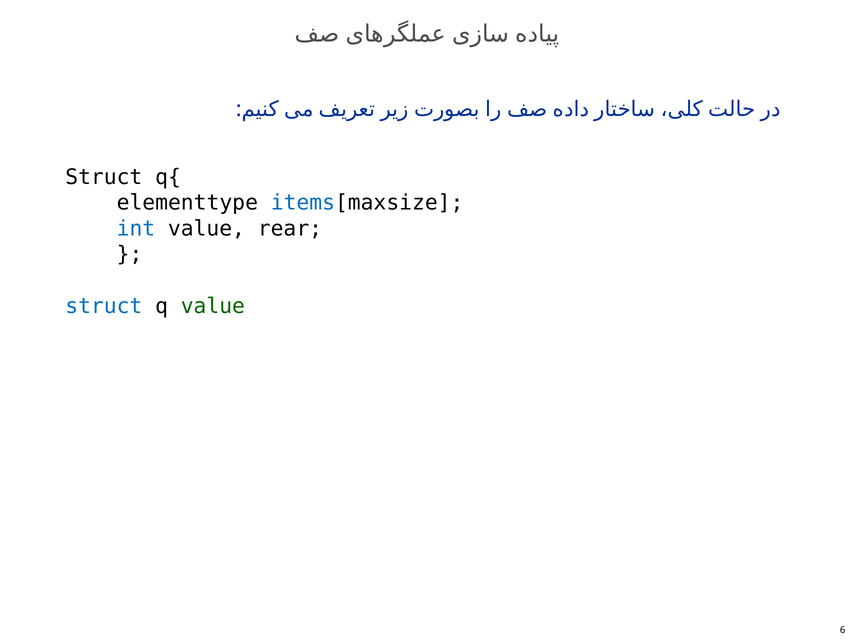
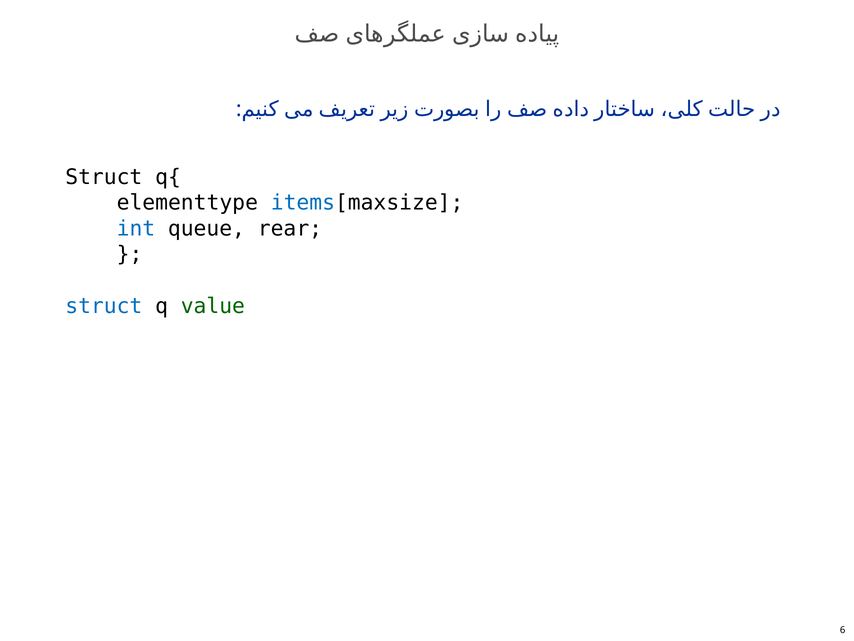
int value: value -> queue (206, 228)
